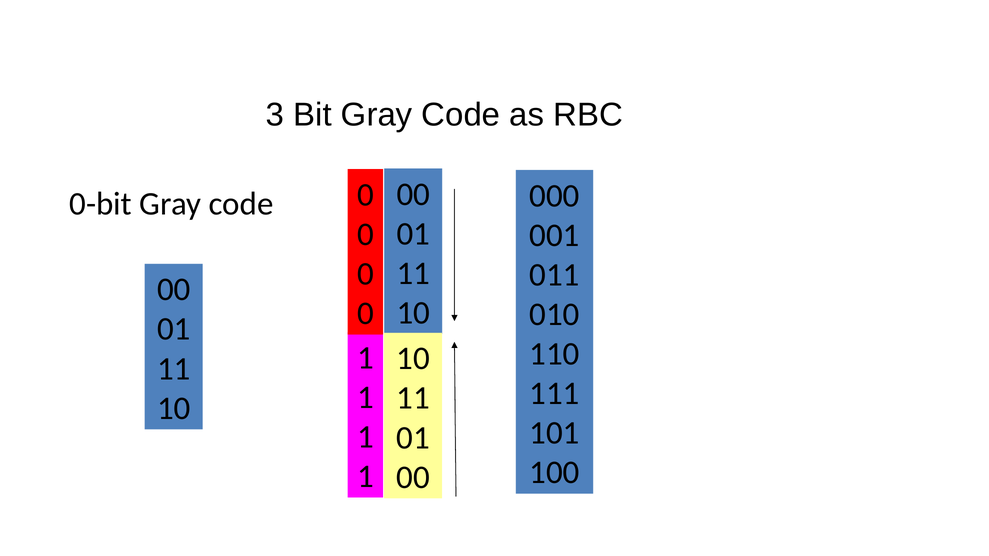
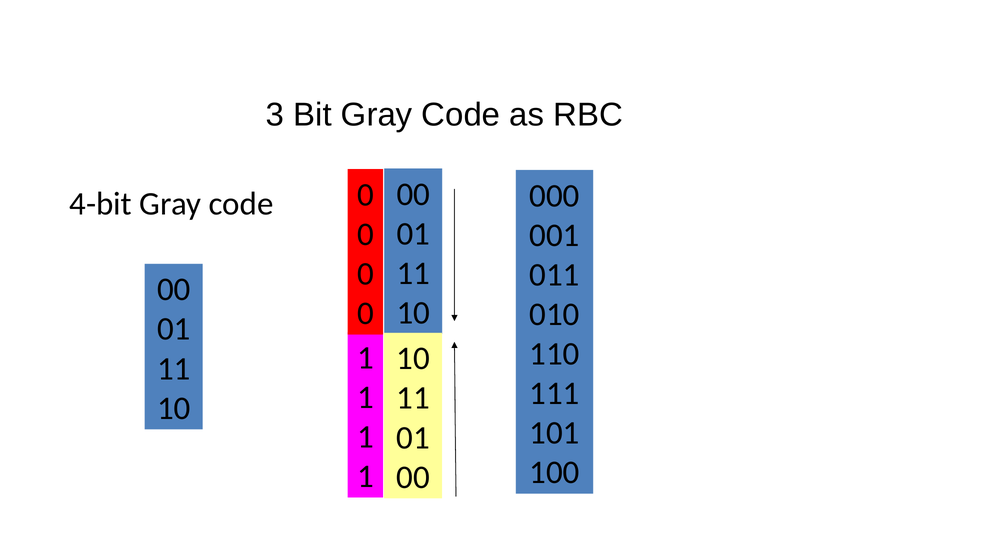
0-bit: 0-bit -> 4-bit (101, 204)
